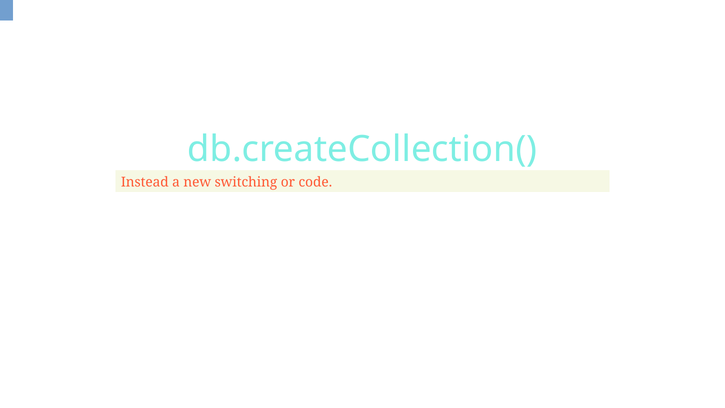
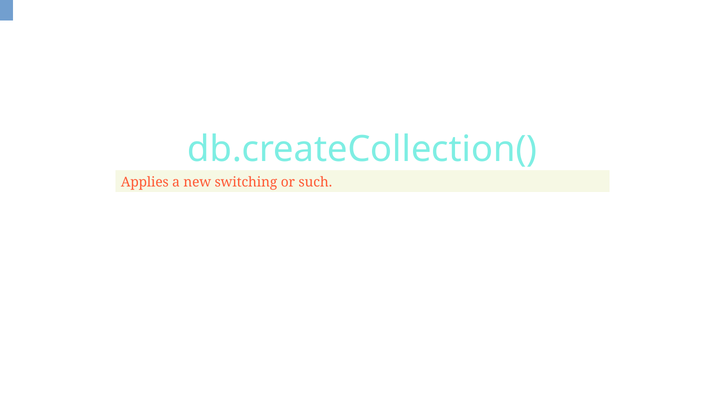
Instead: Instead -> Applies (145, 182)
code: code -> such (315, 182)
